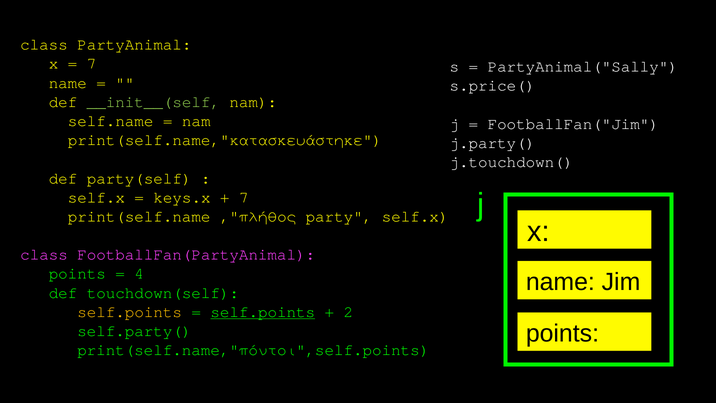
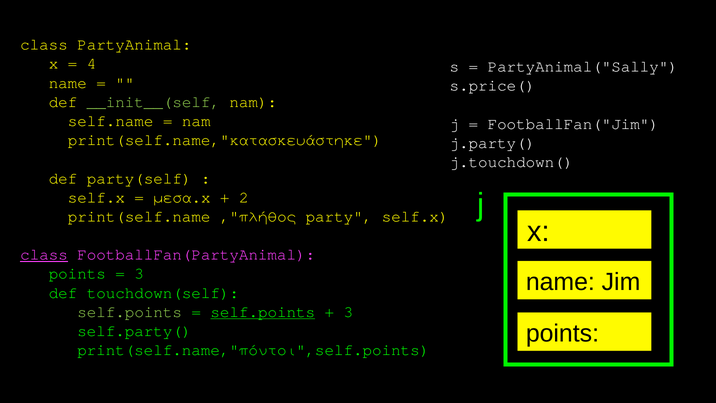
7: 7 -> 4 (92, 64)
keys.x: keys.x -> μέσα.x (182, 197)
7: 7 -> 2 (244, 197)
class underline: none -> present (44, 254)
4: 4 -> 3 (139, 274)
self.points colour: yellow -> light green (130, 312)
2: 2 -> 3 (348, 312)
